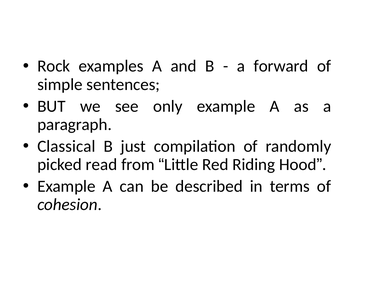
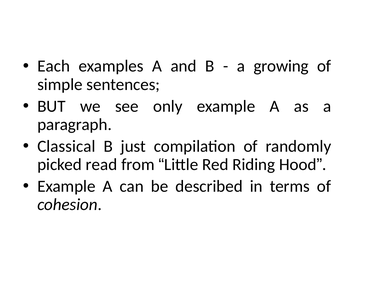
Rock: Rock -> Each (54, 66)
forward: forward -> growing (281, 66)
